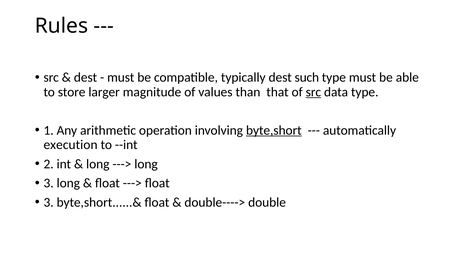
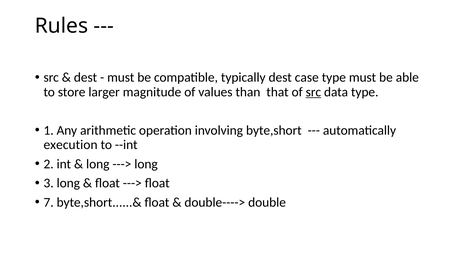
such: such -> case (307, 77)
byte,short underline: present -> none (274, 130)
3: 3 -> 7 (49, 202)
